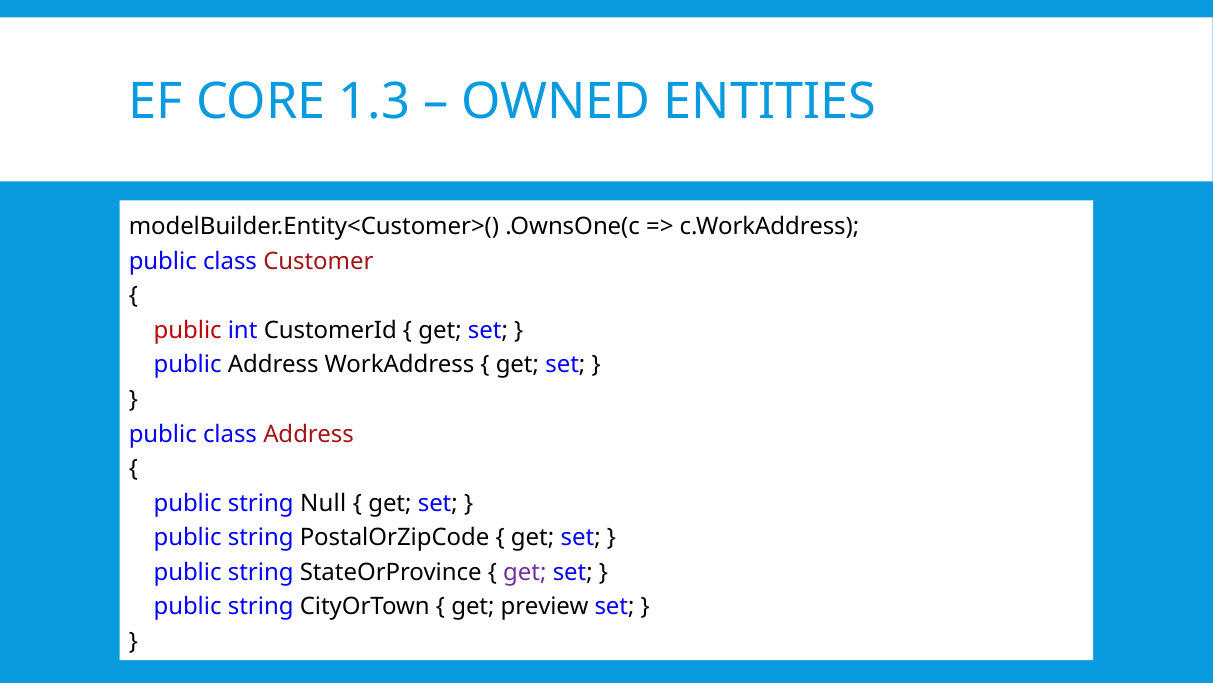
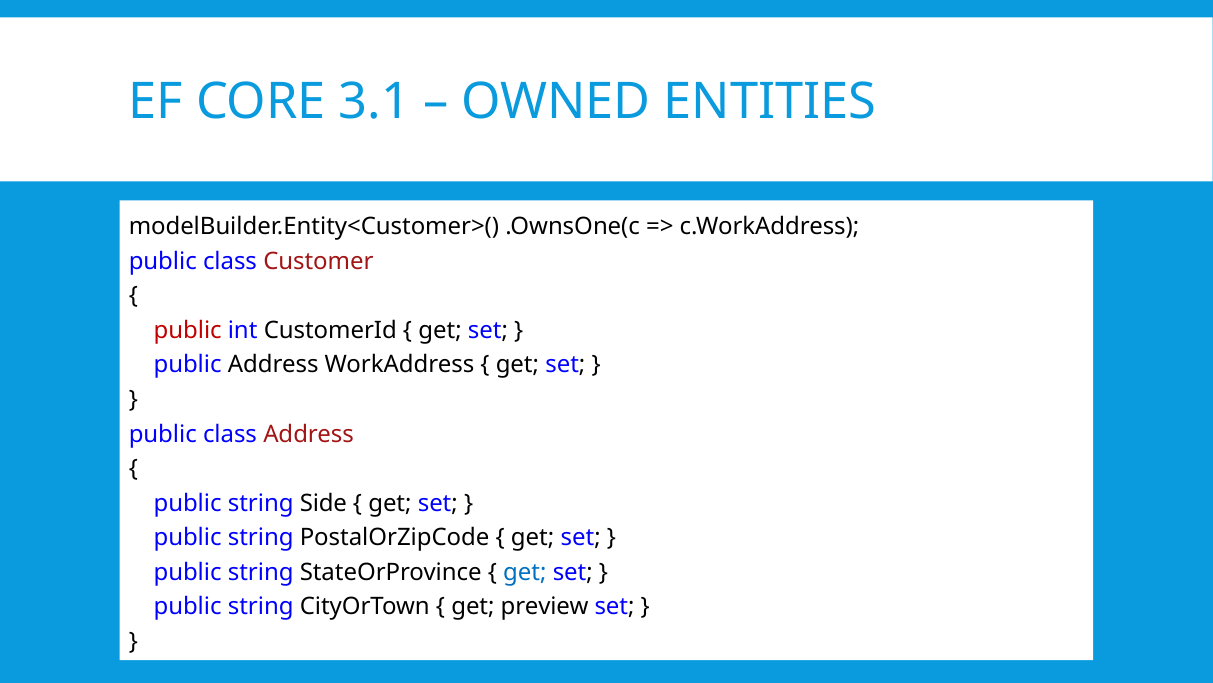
1.3: 1.3 -> 3.1 (375, 102)
Null: Null -> Side (323, 503)
get colour: purple -> blue (525, 572)
